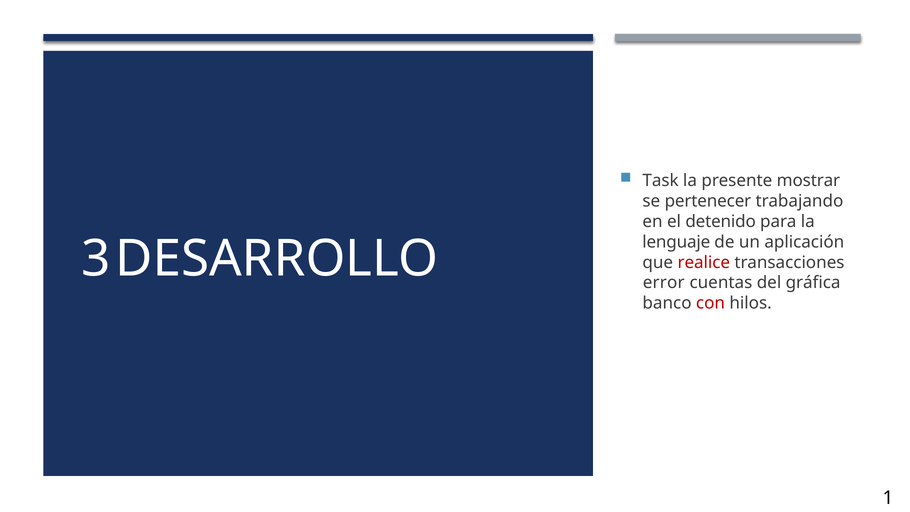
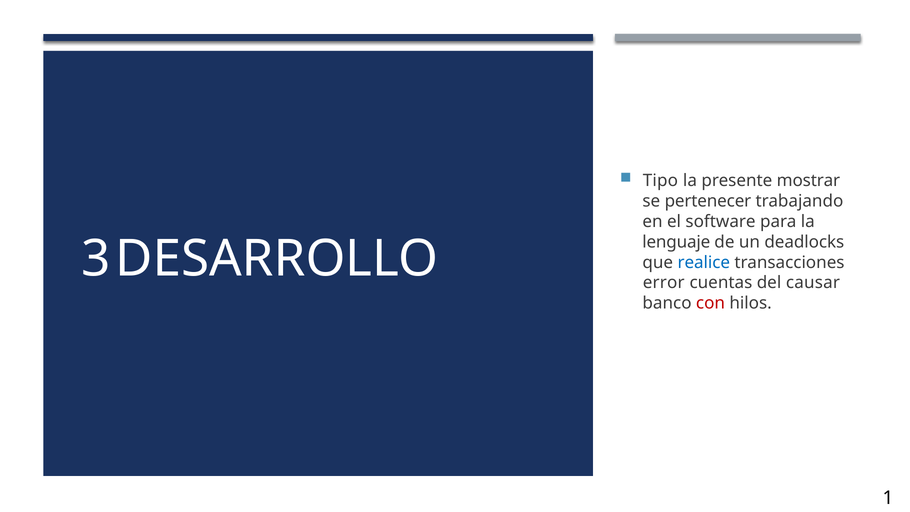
Task: Task -> Tipo (660, 180)
detenido: detenido -> software (721, 221)
aplicación: aplicación -> deadlocks (804, 242)
realice colour: red -> blue (704, 262)
gráfica: gráfica -> causar (813, 283)
